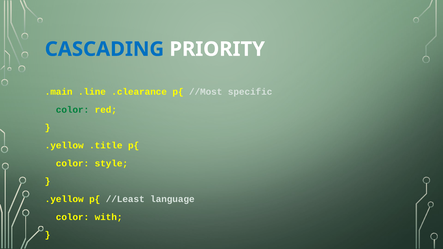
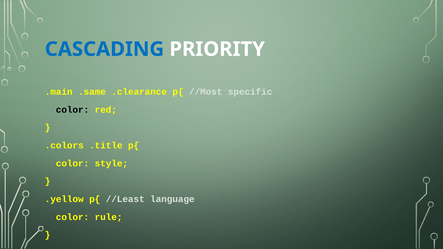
.line: .line -> .same (92, 92)
color colour: green -> black (73, 110)
.yellow: .yellow -> .colors (64, 146)
with: with -> rule (109, 217)
